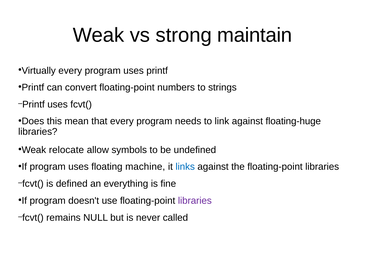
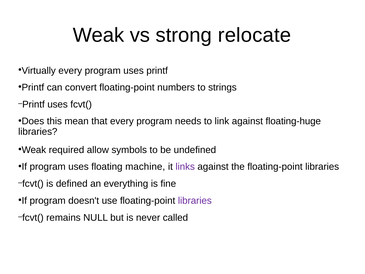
maintain: maintain -> relocate (254, 35)
relocate: relocate -> required (66, 150)
links colour: blue -> purple (185, 167)
